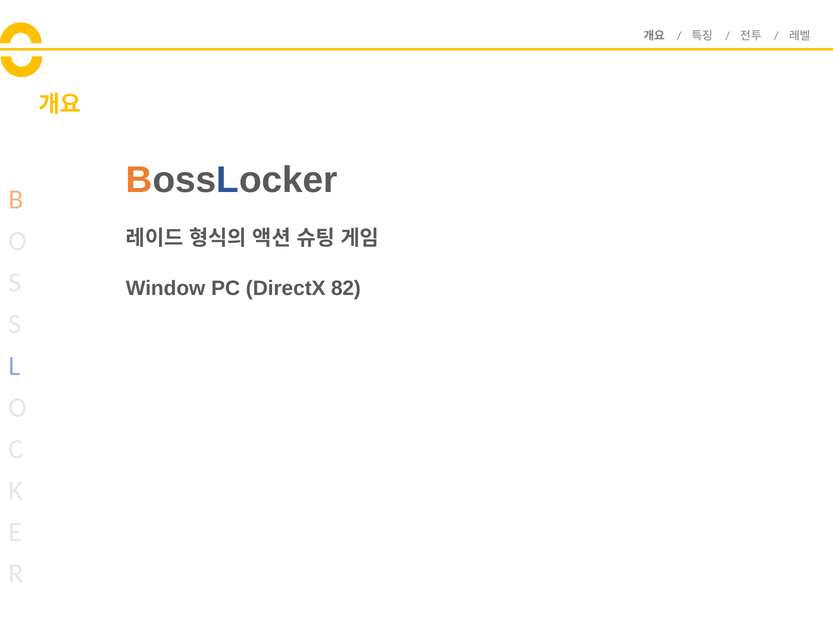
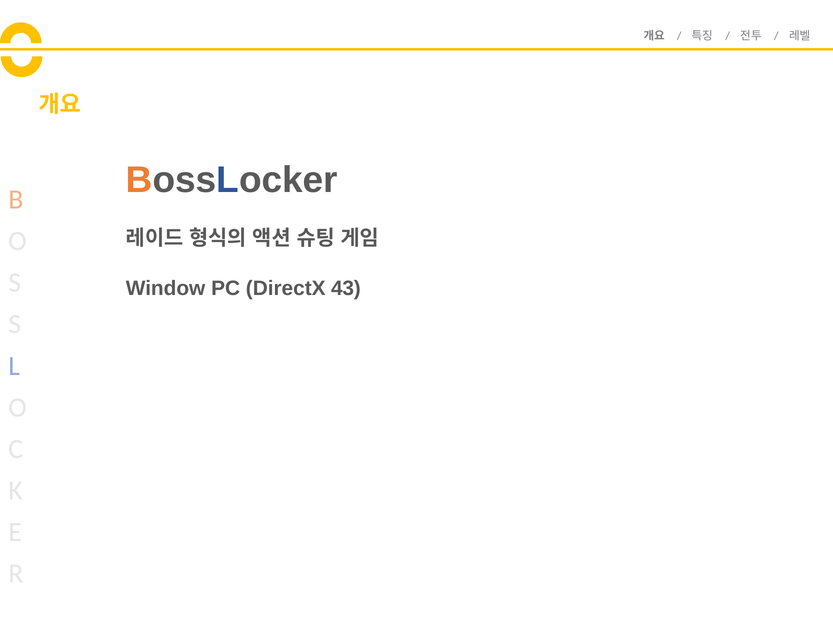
82: 82 -> 43 (346, 288)
